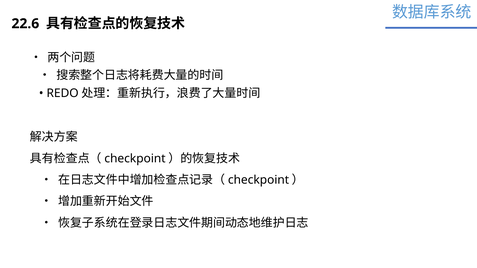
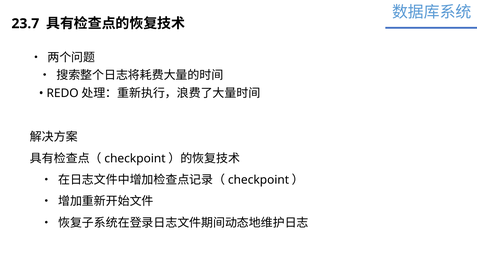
22.6: 22.6 -> 23.7 (25, 24)
